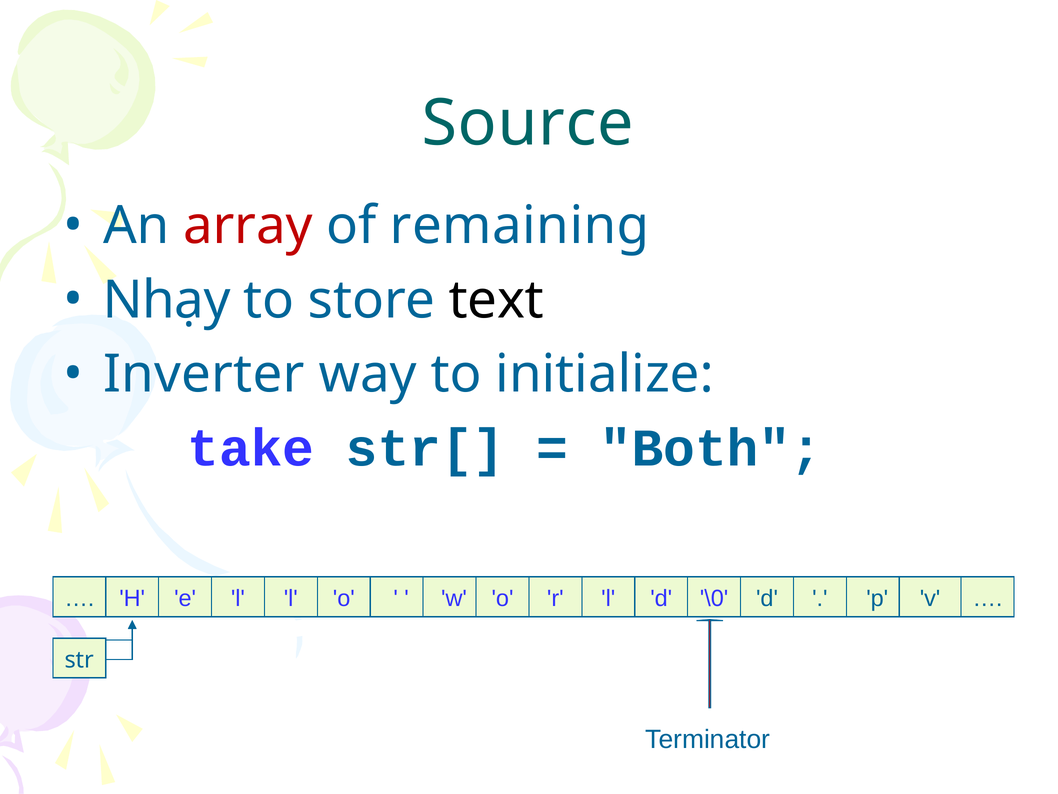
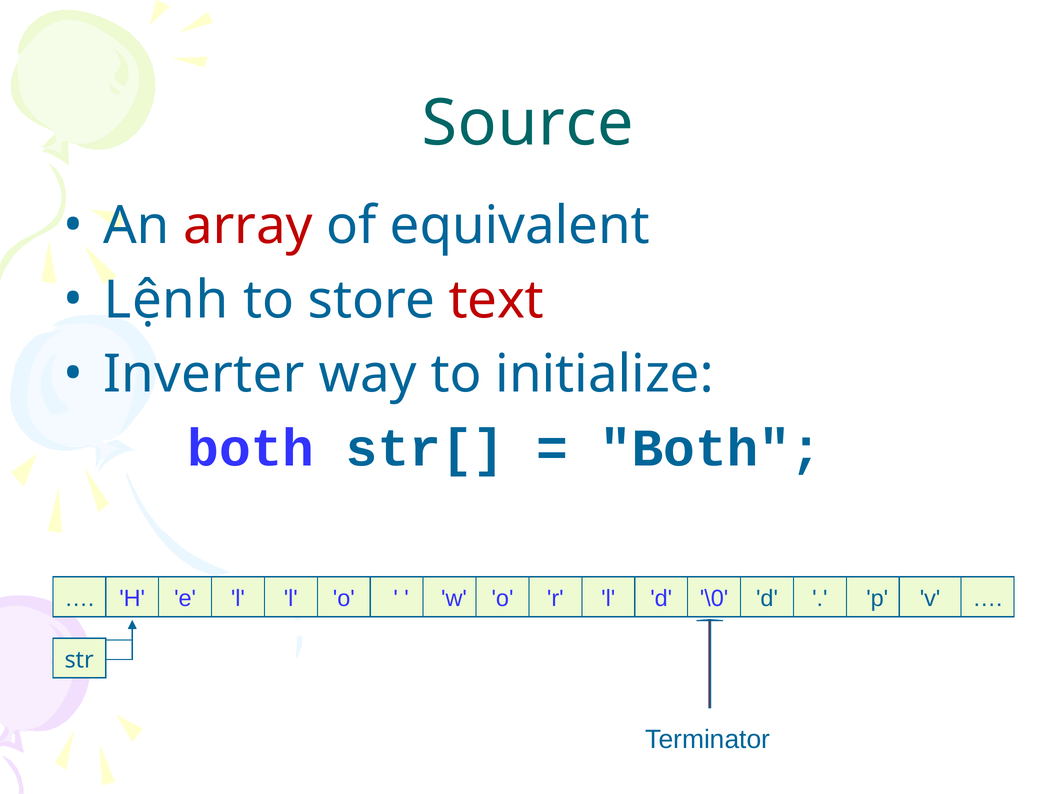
remaining: remaining -> equivalent (520, 226)
Nhạy: Nhạy -> Lệnh (166, 300)
text colour: black -> red (496, 300)
take: take -> both (251, 448)
